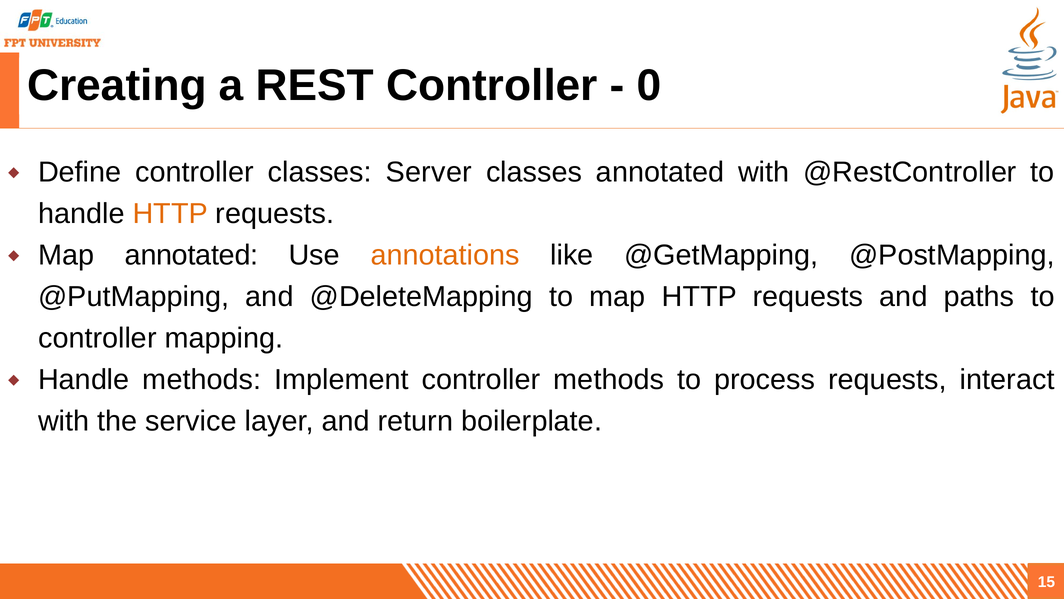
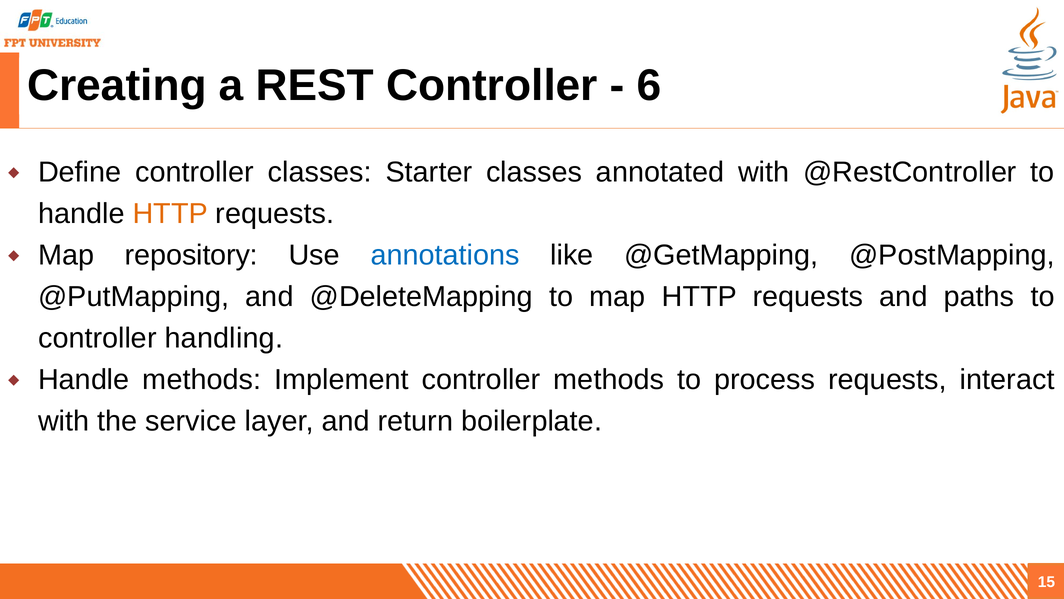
0: 0 -> 6 (649, 86)
Server: Server -> Starter (429, 172)
Map annotated: annotated -> repository (191, 255)
annotations colour: orange -> blue (445, 255)
mapping: mapping -> handling (224, 338)
